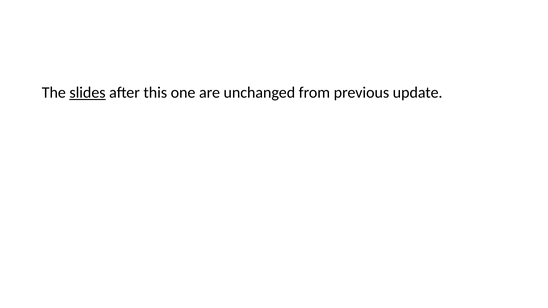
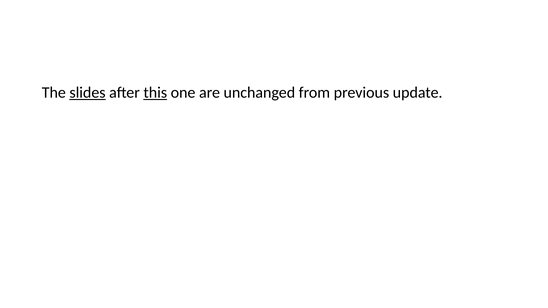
this underline: none -> present (155, 93)
